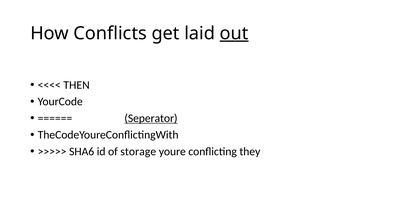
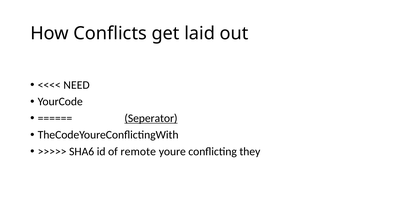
out underline: present -> none (234, 33)
THEN: THEN -> NEED (77, 85)
storage: storage -> remote (138, 152)
